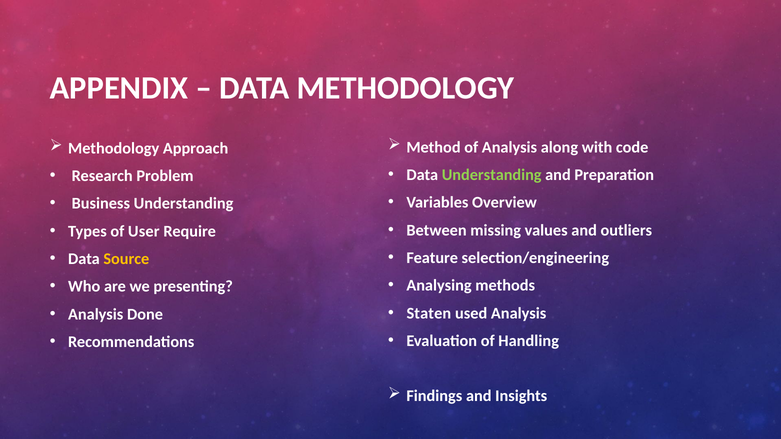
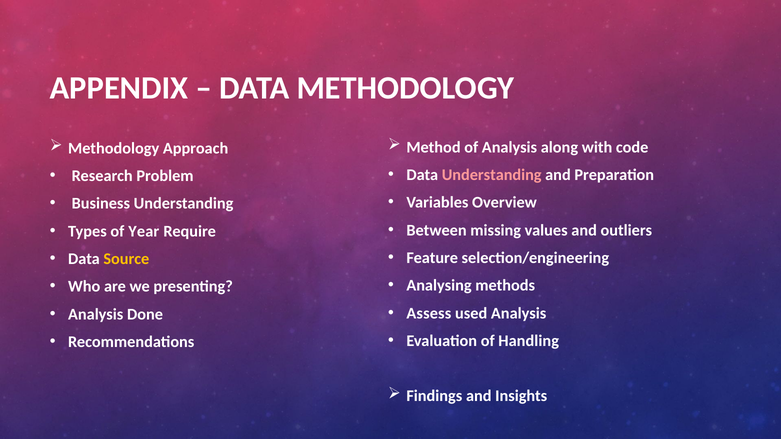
Understanding colour: light green -> pink (492, 175)
User: User -> Year (144, 231)
Staten: Staten -> Assess (429, 313)
